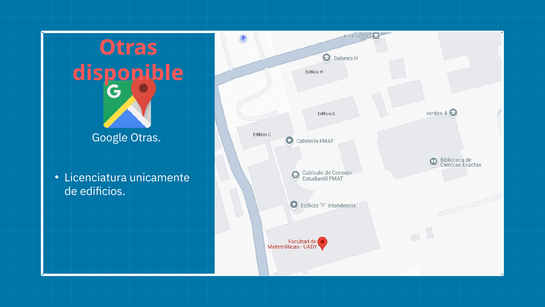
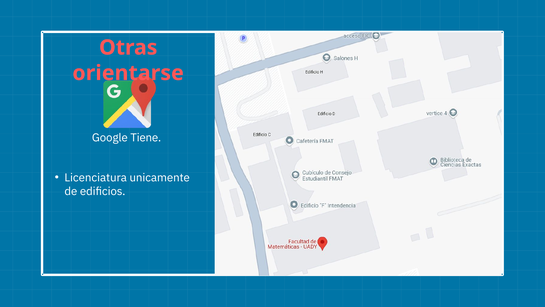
disponible: disponible -> orientarse (128, 73)
Google Otras: Otras -> Tiene (146, 138)
